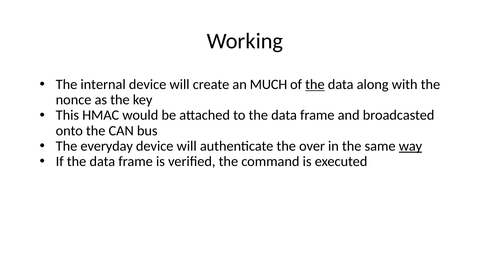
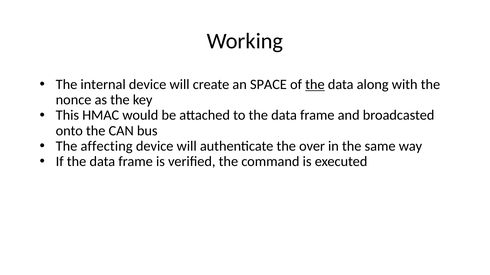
MUCH: MUCH -> SPACE (268, 85)
everyday: everyday -> affecting (107, 146)
way underline: present -> none (410, 146)
